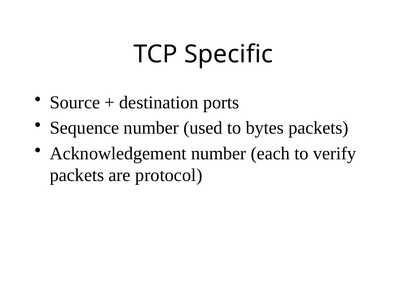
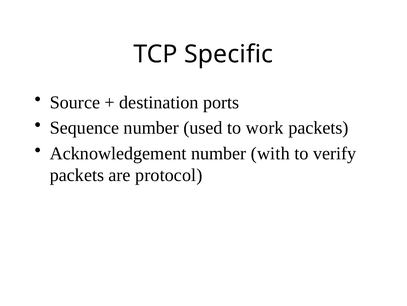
bytes: bytes -> work (265, 128)
each: each -> with (270, 153)
